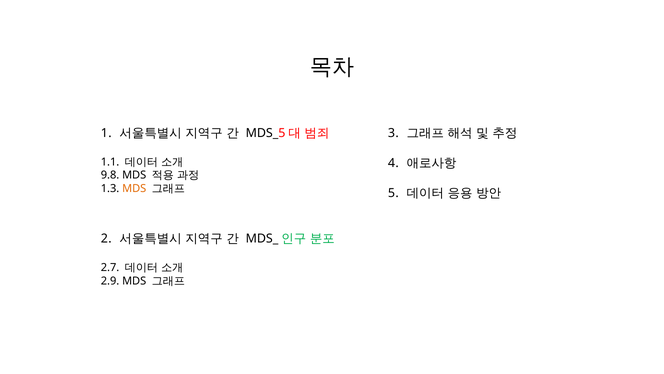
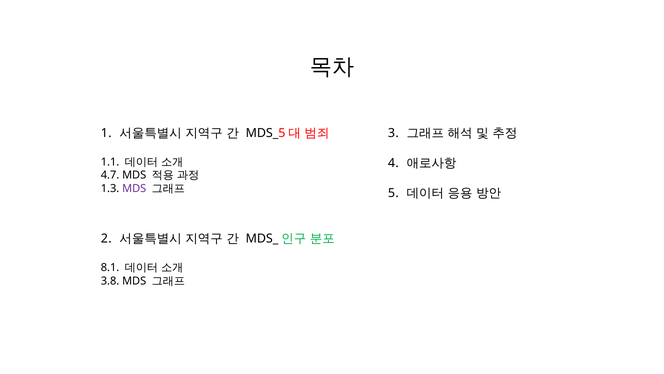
9.8: 9.8 -> 4.7 (110, 175)
MDS colour: orange -> purple (134, 188)
2.7: 2.7 -> 8.1 (110, 267)
2.9: 2.9 -> 3.8 (110, 280)
